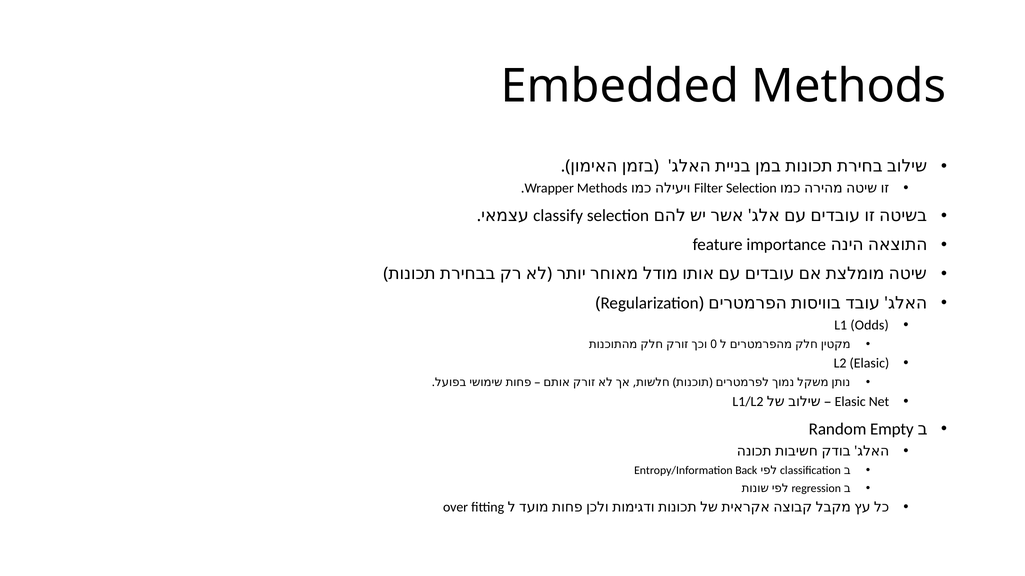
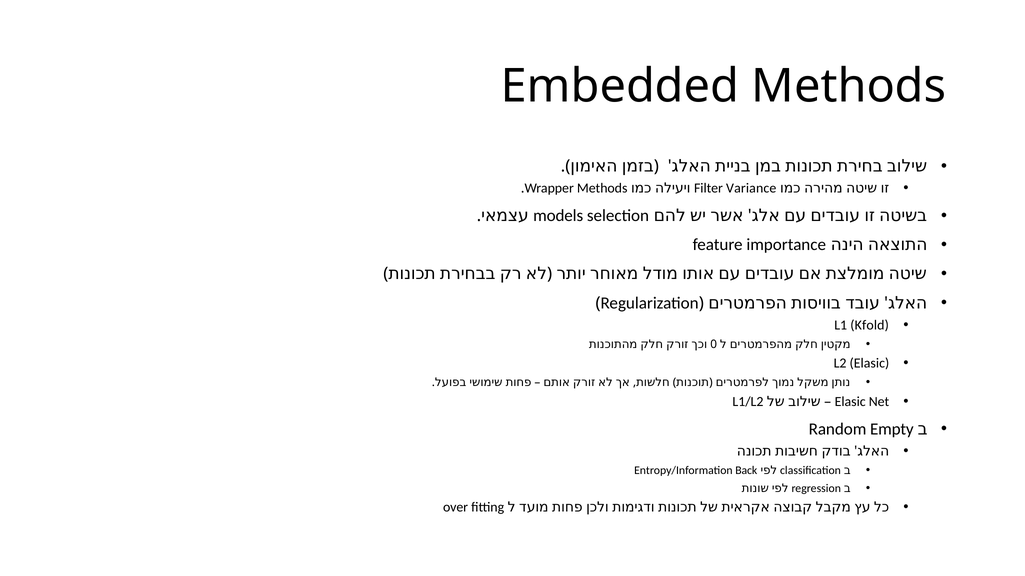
Filter Selection: Selection -> Variance (751, 189)
classify: classify -> models (558, 216)
Odds: Odds -> Kfold (870, 325)
